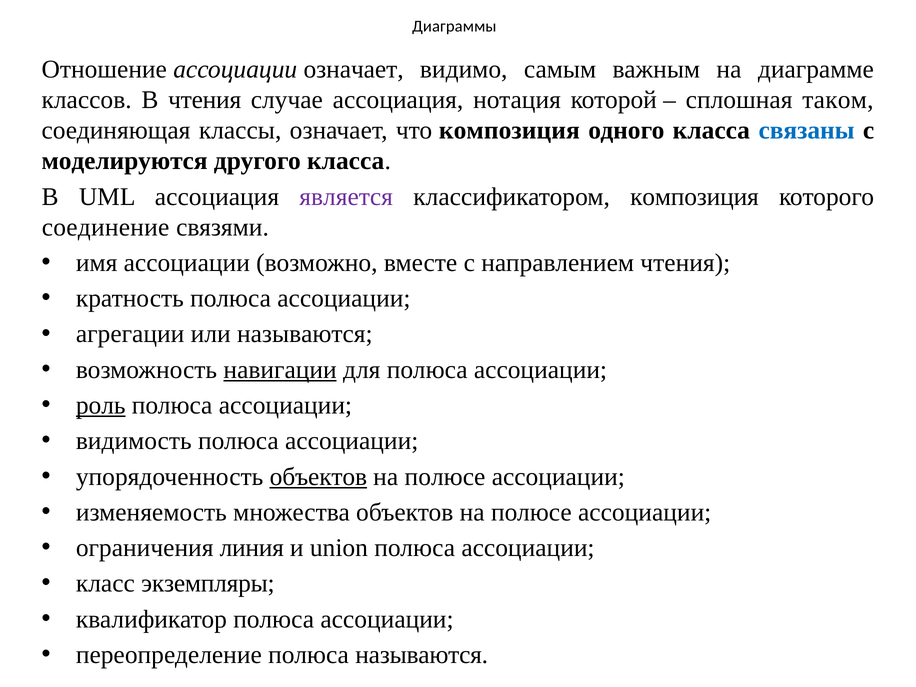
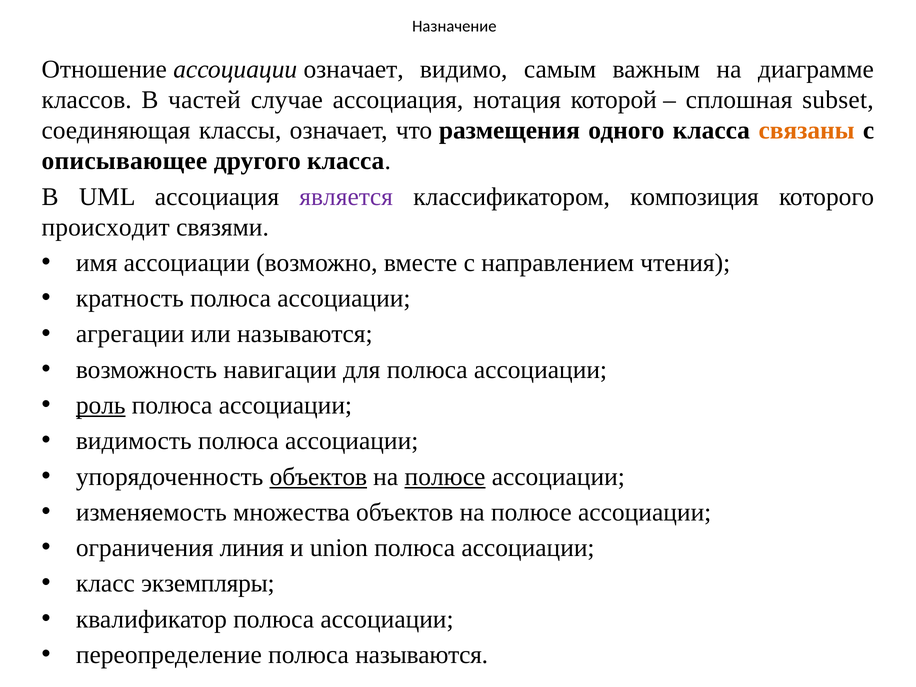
Диаграммы: Диаграммы -> Назначение (454, 26)
В чтения: чтения -> частей (204, 100)
таком: таком -> subset (838, 100)
что композиция: композиция -> размещения (509, 130)
связаны colour: blue -> orange (807, 130)
моделируются: моделируются -> описывающее (124, 161)
соединение: соединение -> происходит (106, 227)
навигации underline: present -> none (280, 370)
полюсе underline: none -> present (445, 477)
